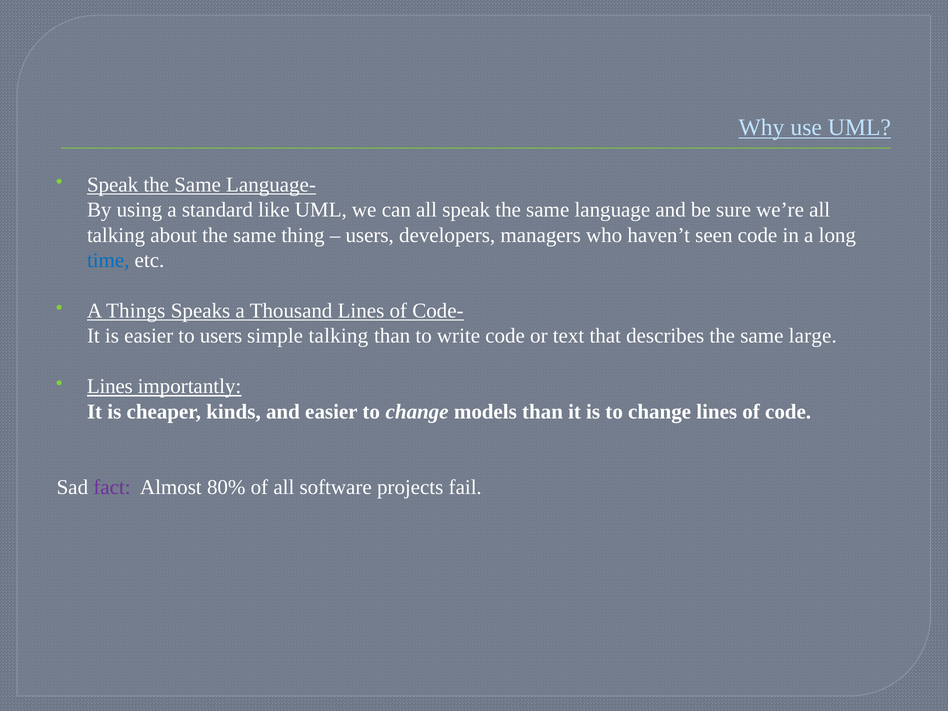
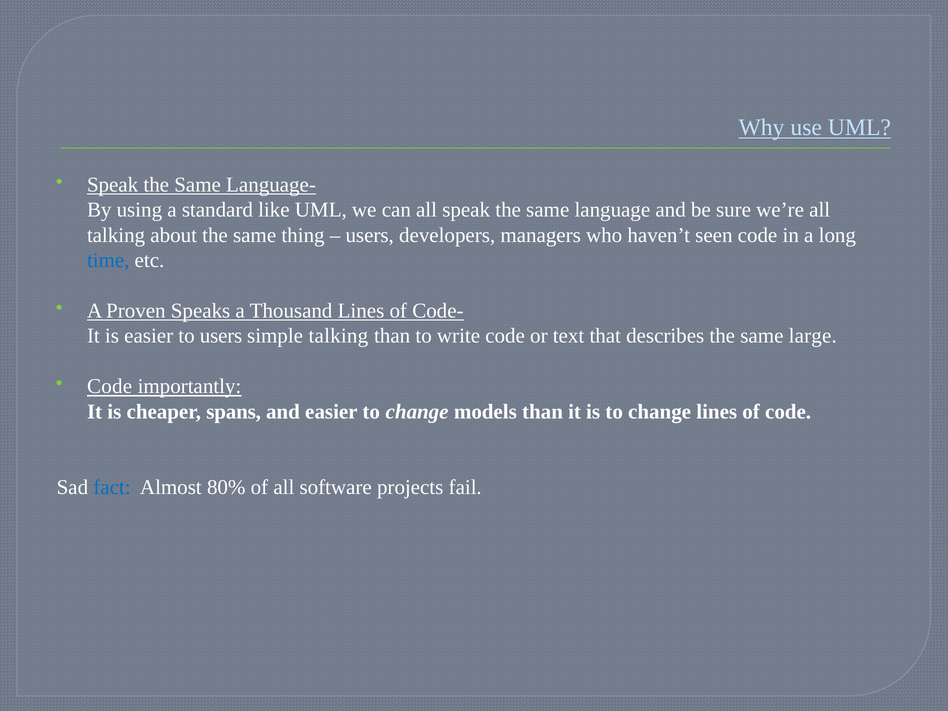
Things: Things -> Proven (136, 311)
Lines: Lines -> Code (110, 386)
kinds: kinds -> spans (234, 412)
fact colour: purple -> blue (112, 487)
